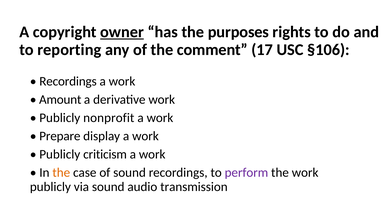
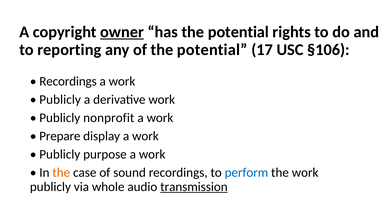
has the purposes: purposes -> potential (238, 32)
of the comment: comment -> potential (212, 50)
Amount: Amount -> Publicly (60, 99)
criticism: criticism -> purpose (105, 154)
perform colour: purple -> blue (246, 172)
via sound: sound -> whole (108, 186)
transmission underline: none -> present (194, 186)
